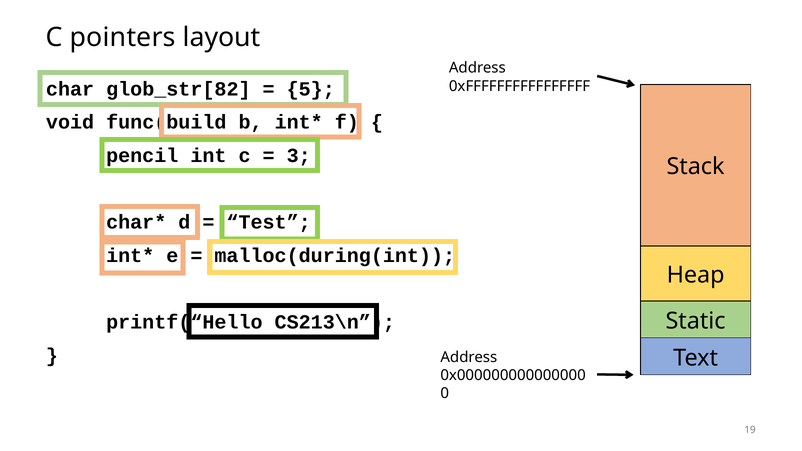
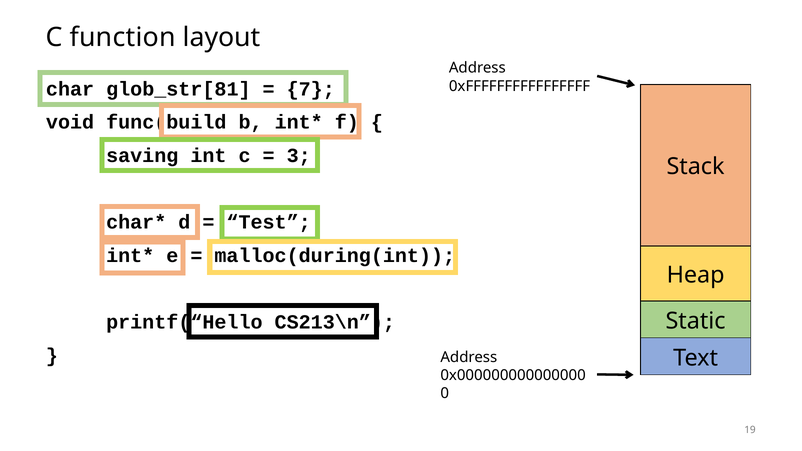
pointers: pointers -> function (123, 37)
glob_str[82: glob_str[82 -> glob_str[81 (178, 89)
5: 5 -> 7 (311, 89)
pencil: pencil -> saving (142, 156)
